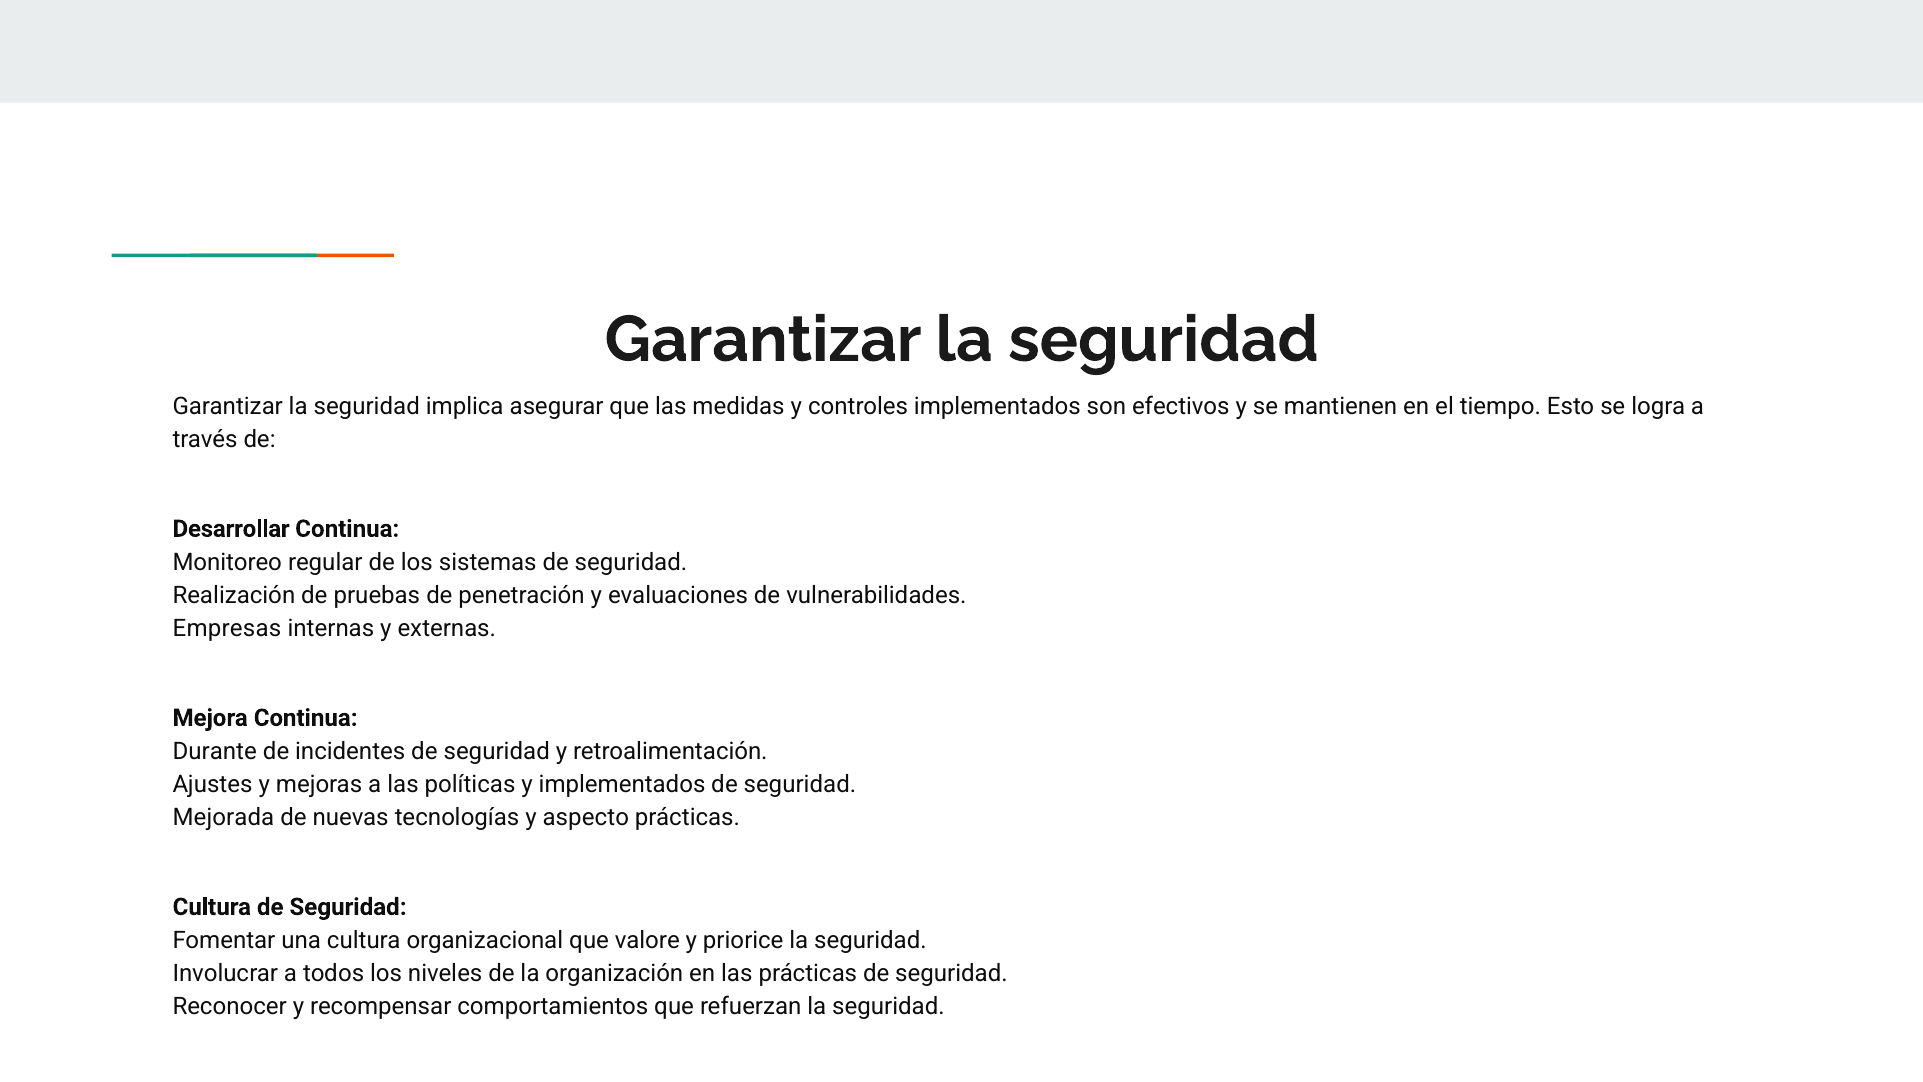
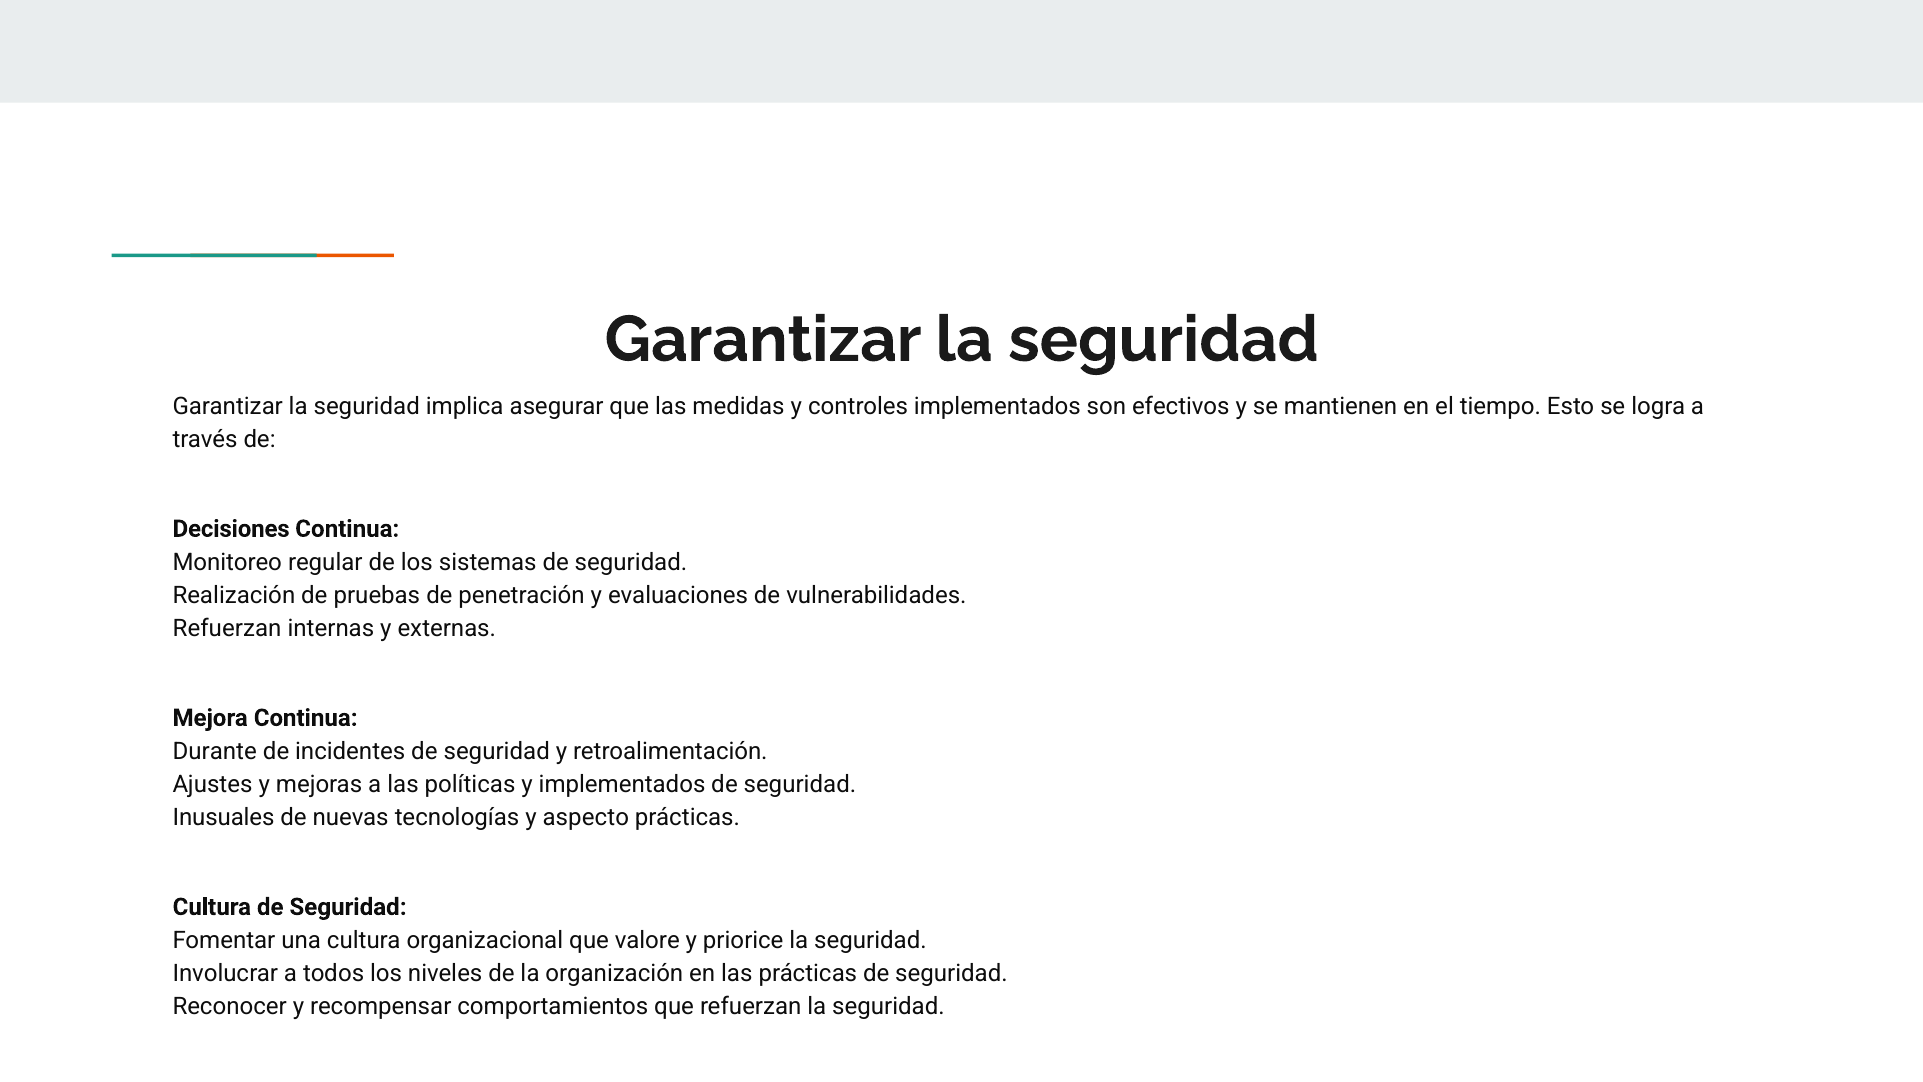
Desarrollar: Desarrollar -> Decisiones (231, 529)
Empresas: Empresas -> Refuerzan (227, 628)
Mejorada: Mejorada -> Inusuales (224, 817)
